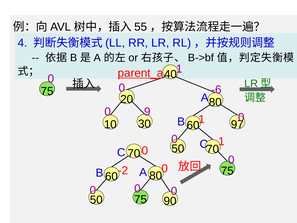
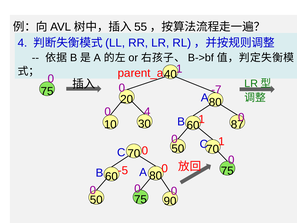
parent_a underline: present -> none (141, 73)
-6: -6 -> -7 (216, 90)
0 9: 9 -> 4 (147, 112)
97: 97 -> 87 (237, 124)
-2: -2 -> -5 (123, 170)
